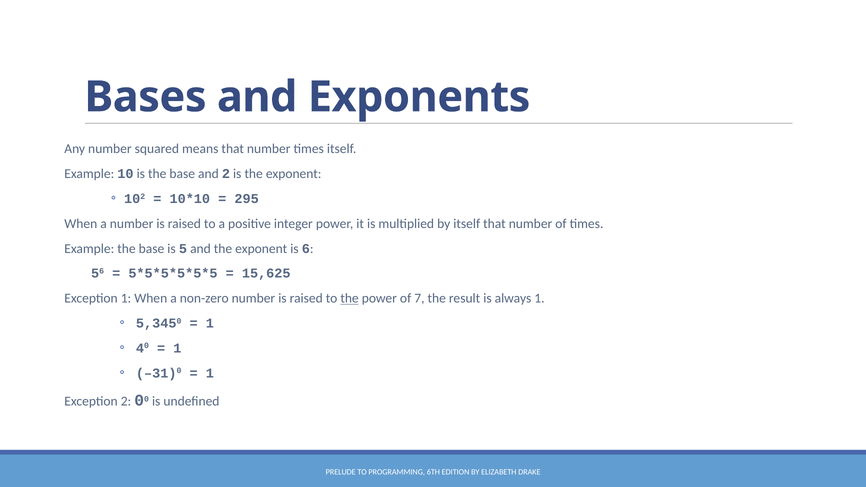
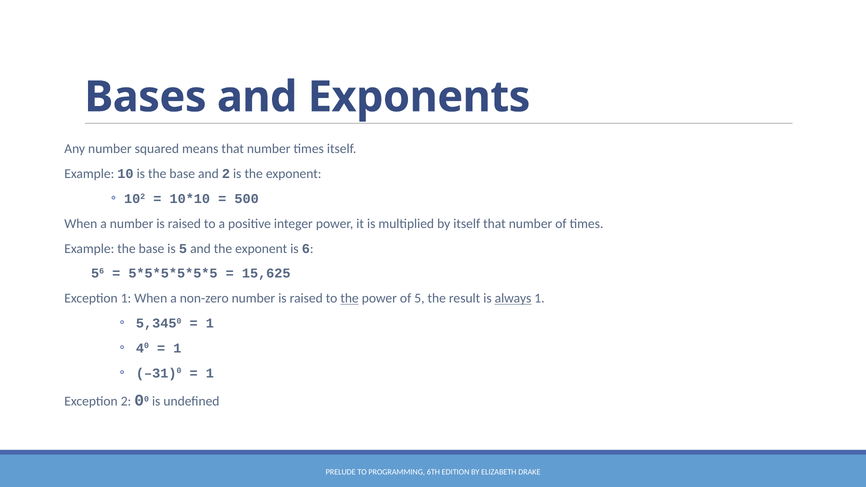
295: 295 -> 500 (247, 199)
of 7: 7 -> 5 (419, 298)
always underline: none -> present (513, 298)
